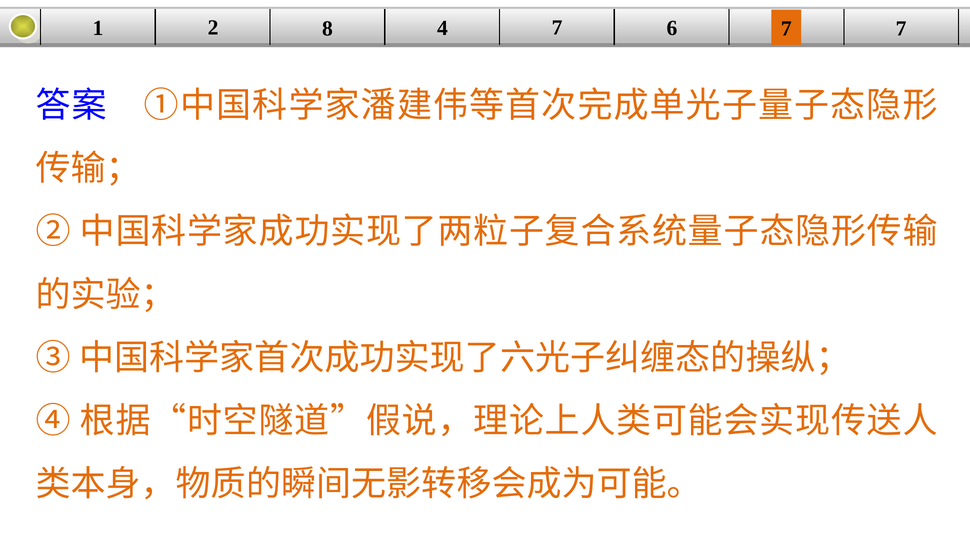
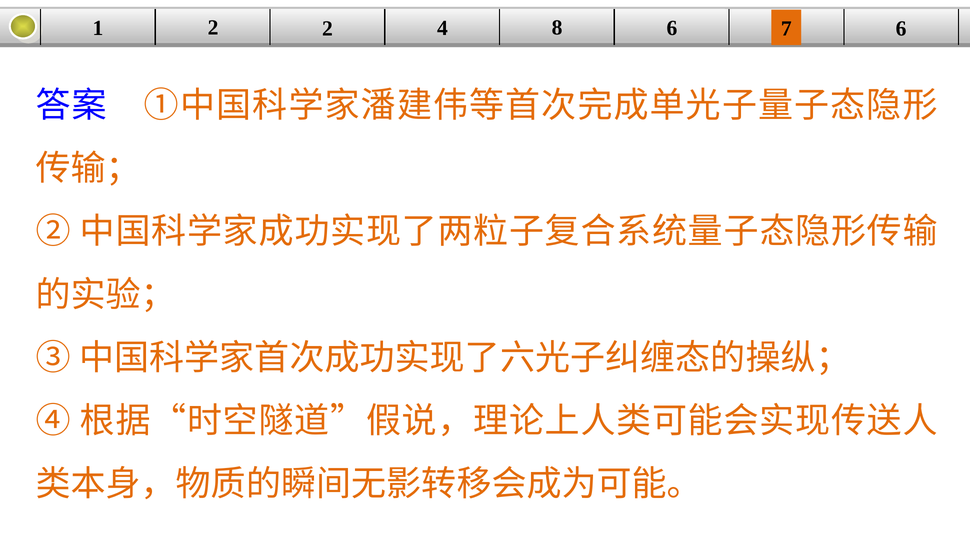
2 8: 8 -> 2 (327, 28)
4 7: 7 -> 8 (557, 27)
7 7: 7 -> 6 (901, 29)
